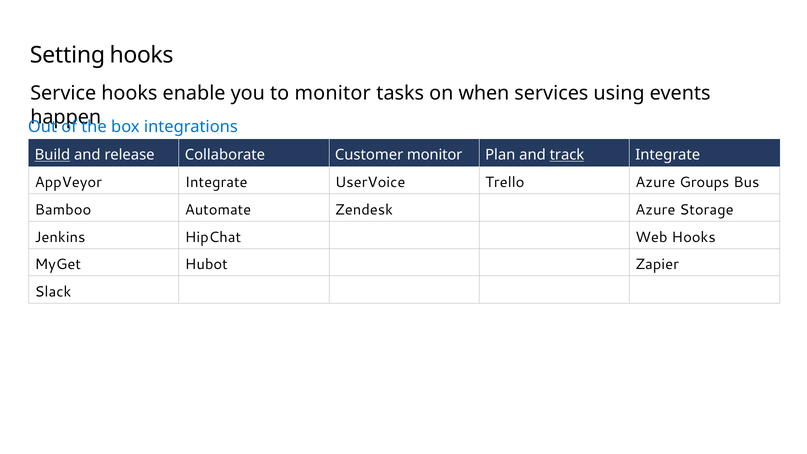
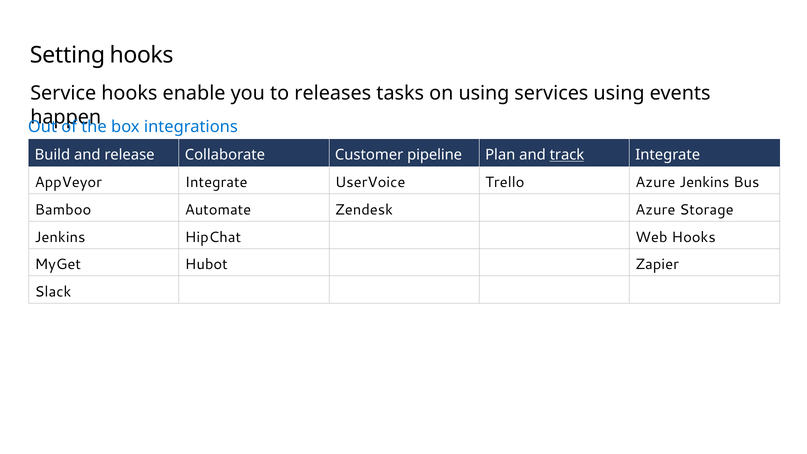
to monitor: monitor -> releases (333, 93)
on when: when -> using (484, 93)
Build underline: present -> none (52, 155)
Customer monitor: monitor -> pipeline (435, 155)
Azure Groups: Groups -> Jenkins (704, 183)
